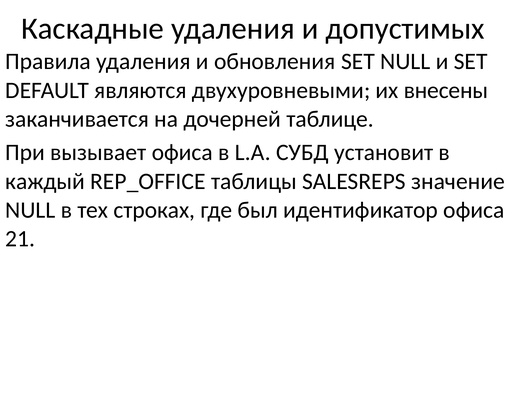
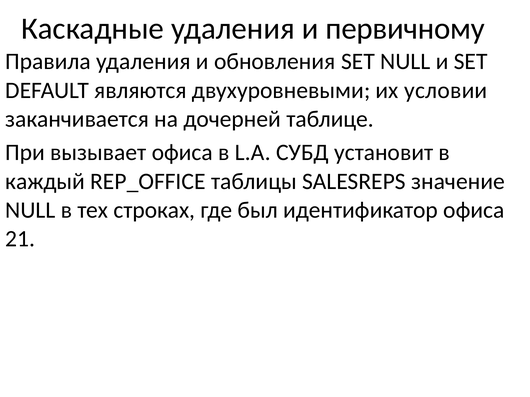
допустимых: допустимых -> первичному (405, 29)
внесены: внесены -> условии (446, 90)
